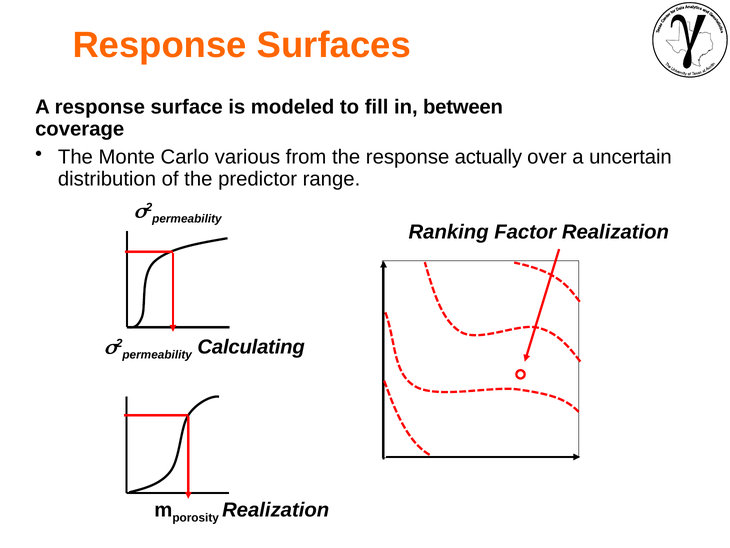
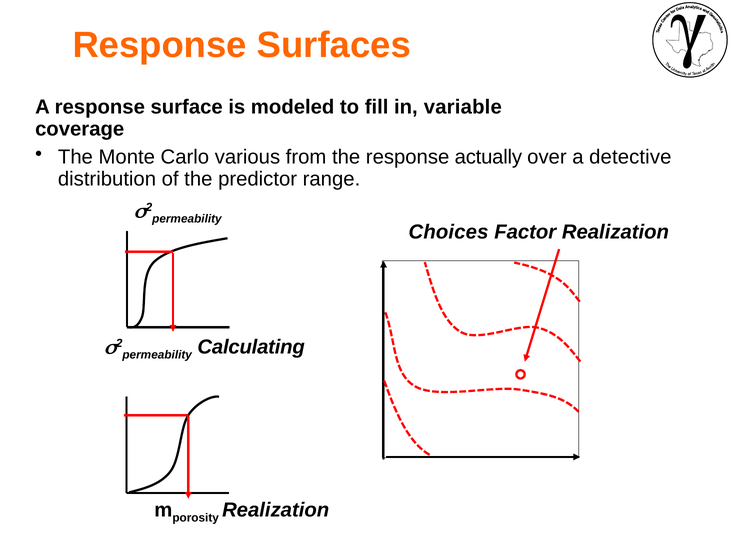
between: between -> variable (463, 107)
uncertain: uncertain -> detective (630, 157)
Ranking: Ranking -> Choices (449, 232)
